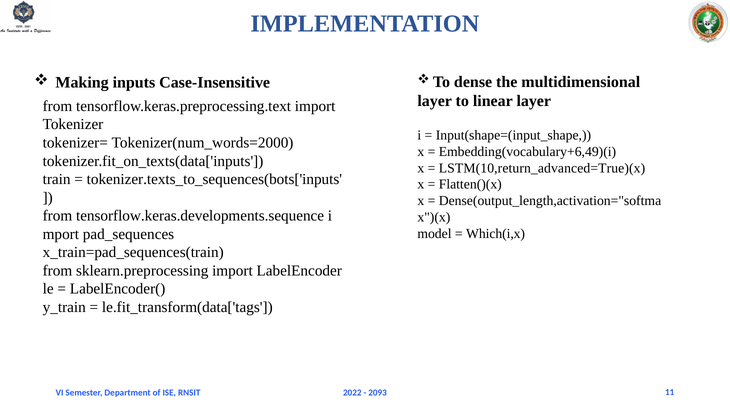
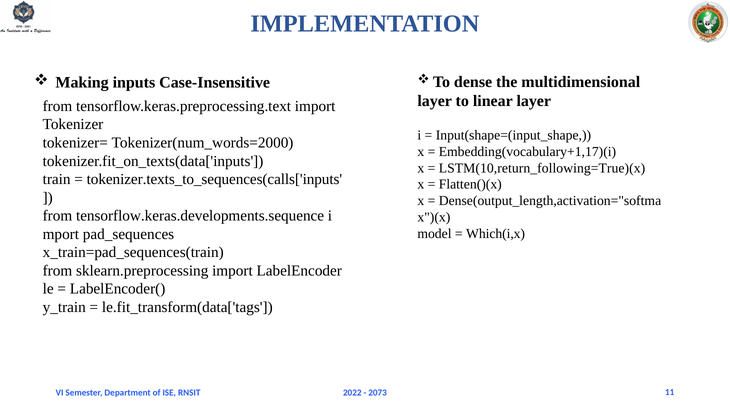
Embedding(vocabulary+6,49)(i: Embedding(vocabulary+6,49)(i -> Embedding(vocabulary+1,17)(i (527, 151)
LSTM(10,return_advanced=True)(x: LSTM(10,return_advanced=True)(x -> LSTM(10,return_following=True)(x (542, 168)
tokenizer.texts_to_sequences(bots['inputs: tokenizer.texts_to_sequences(bots['inputs -> tokenizer.texts_to_sequences(calls['inputs (214, 179)
2093: 2093 -> 2073 (378, 392)
